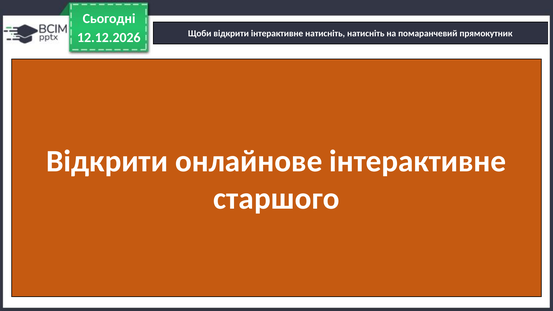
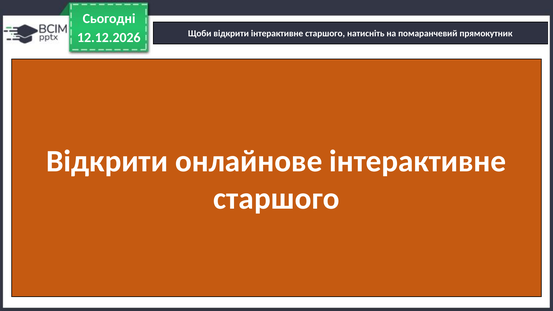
відкрити інтерактивне натисніть: натисніть -> старшого (325, 34)
